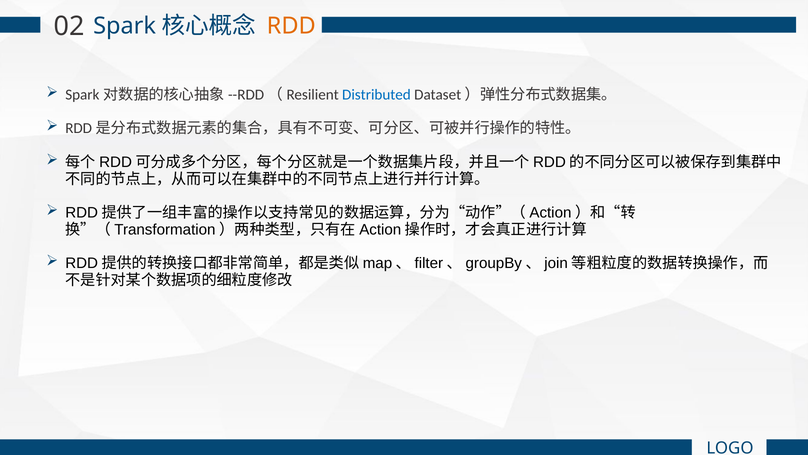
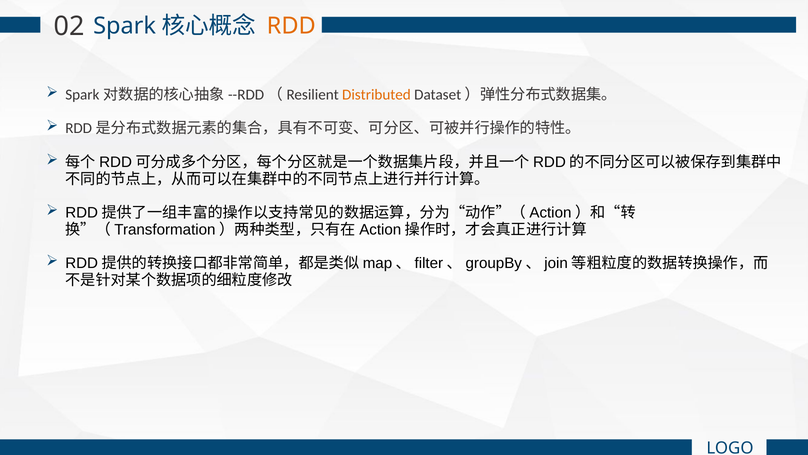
Distributed colour: blue -> orange (376, 95)
